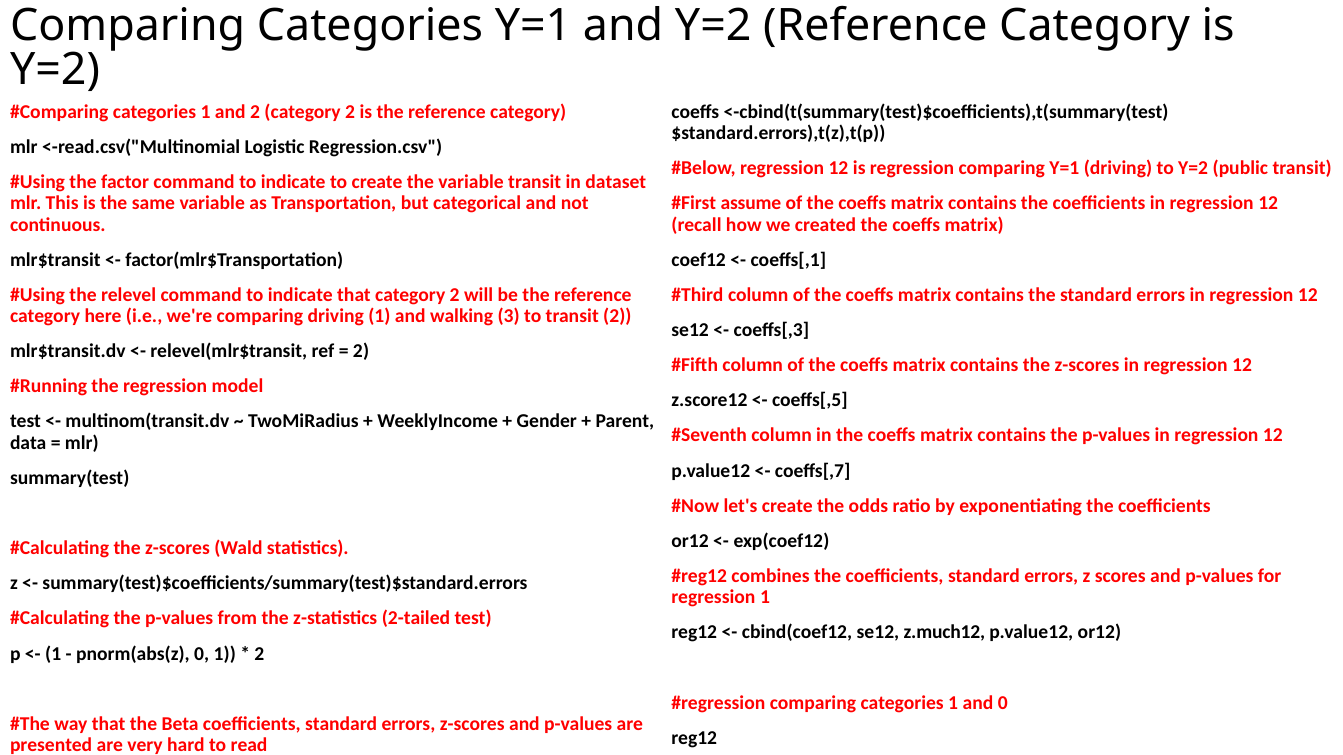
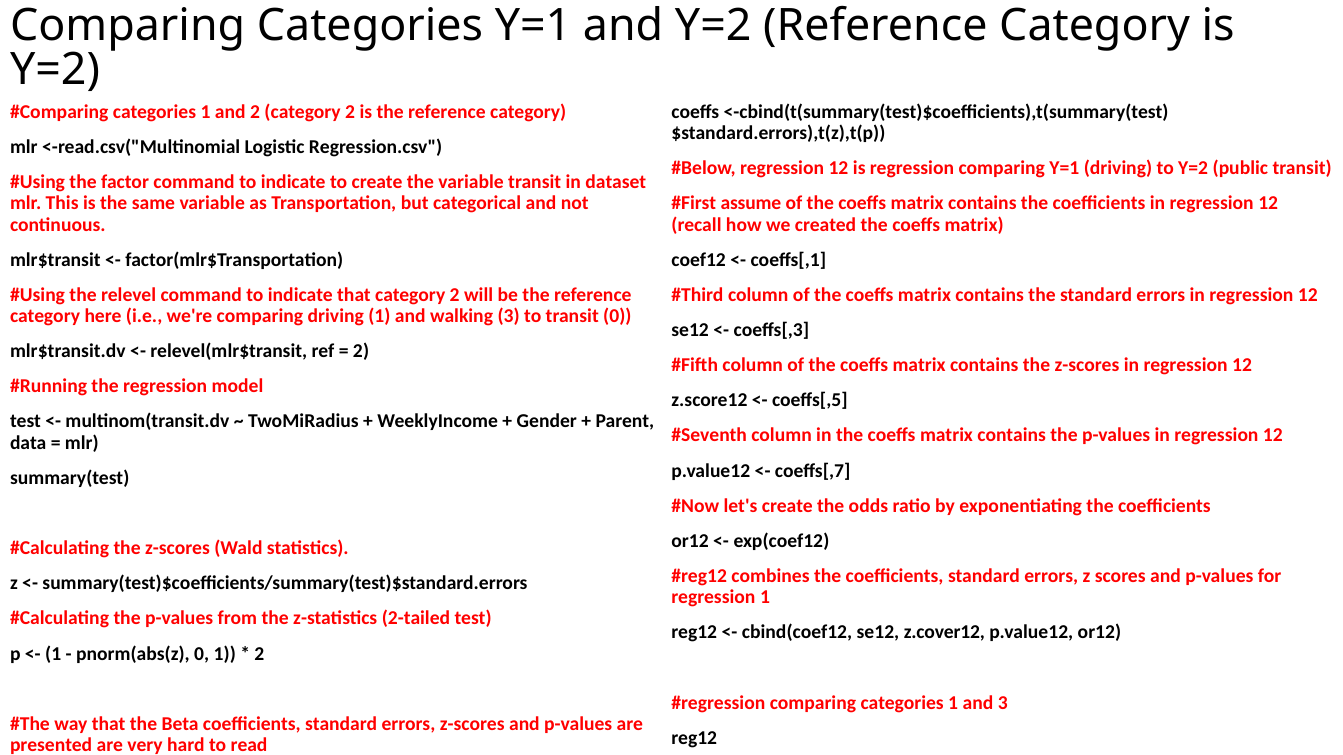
transit 2: 2 -> 0 (617, 316)
z.much12: z.much12 -> z.cover12 (944, 633)
and 0: 0 -> 3 (1003, 703)
